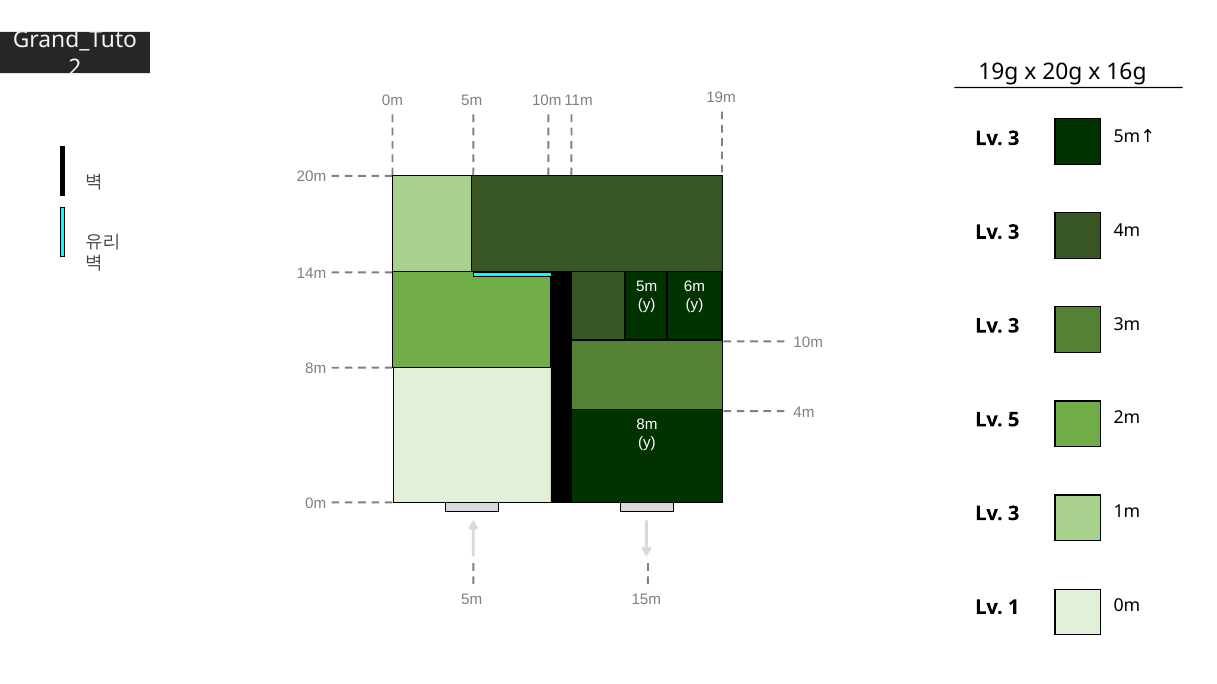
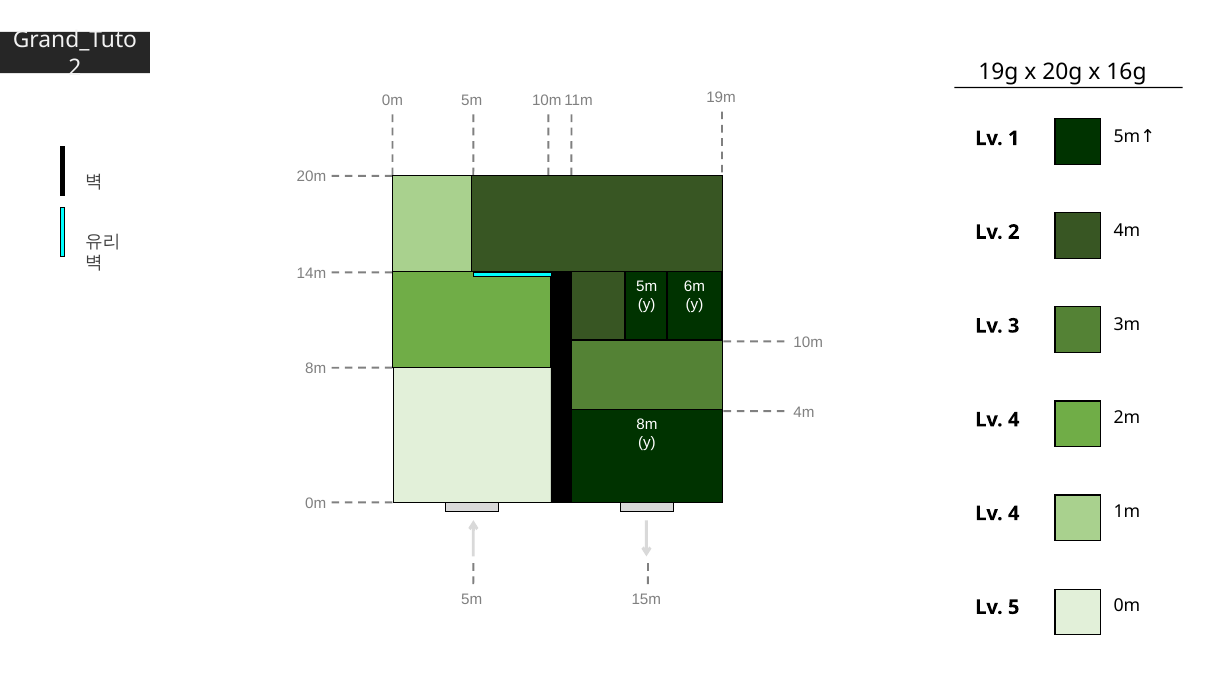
3: 3 -> 1 (1014, 138)
3: 3 -> 2 (1014, 232)
5: 5 -> 4 (1014, 420)
3: 3 -> 4 (1014, 514)
1: 1 -> 5 (1014, 608)
